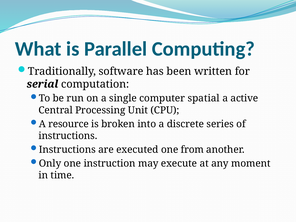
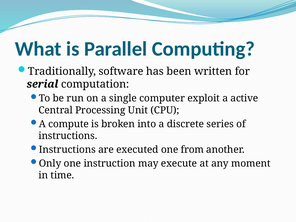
spatial: spatial -> exploit (204, 98)
resource: resource -> compute (69, 124)
